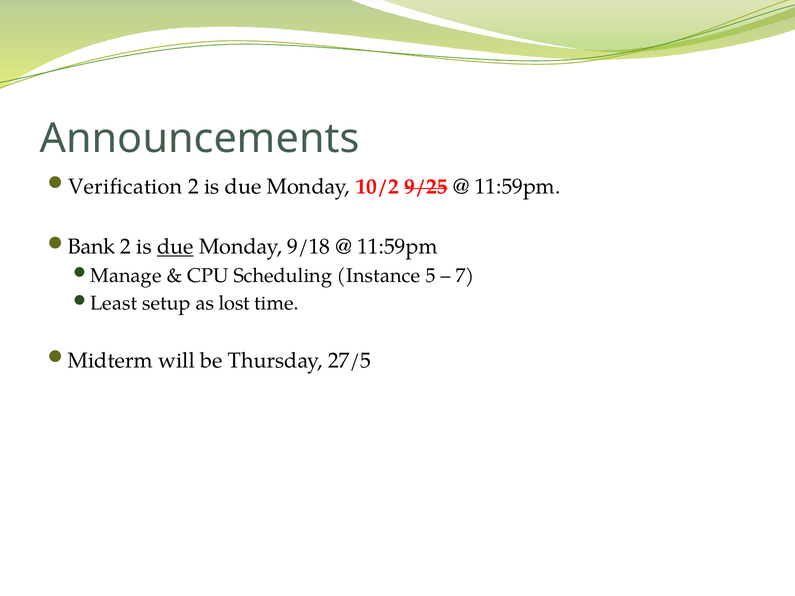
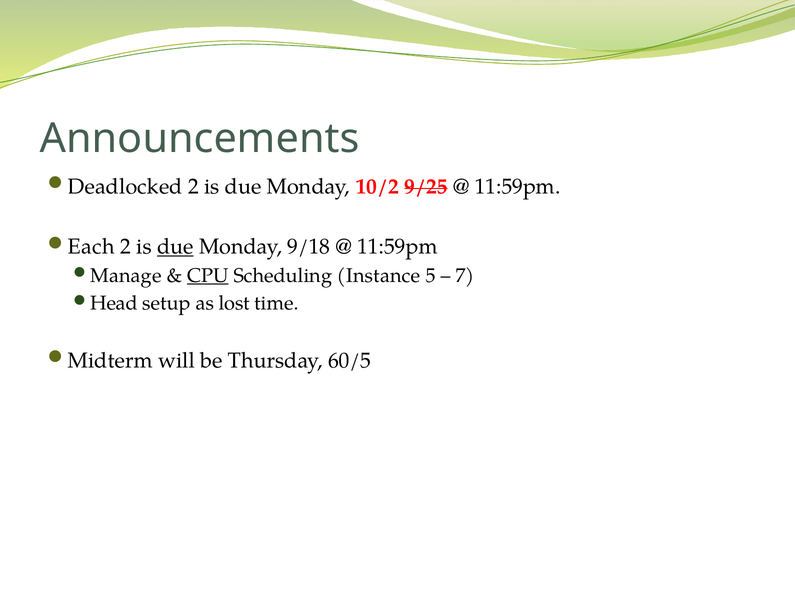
Verification: Verification -> Deadlocked (125, 187)
Bank: Bank -> Each (91, 247)
CPU underline: none -> present (208, 276)
Least: Least -> Head (114, 303)
27/5: 27/5 -> 60/5 (349, 361)
